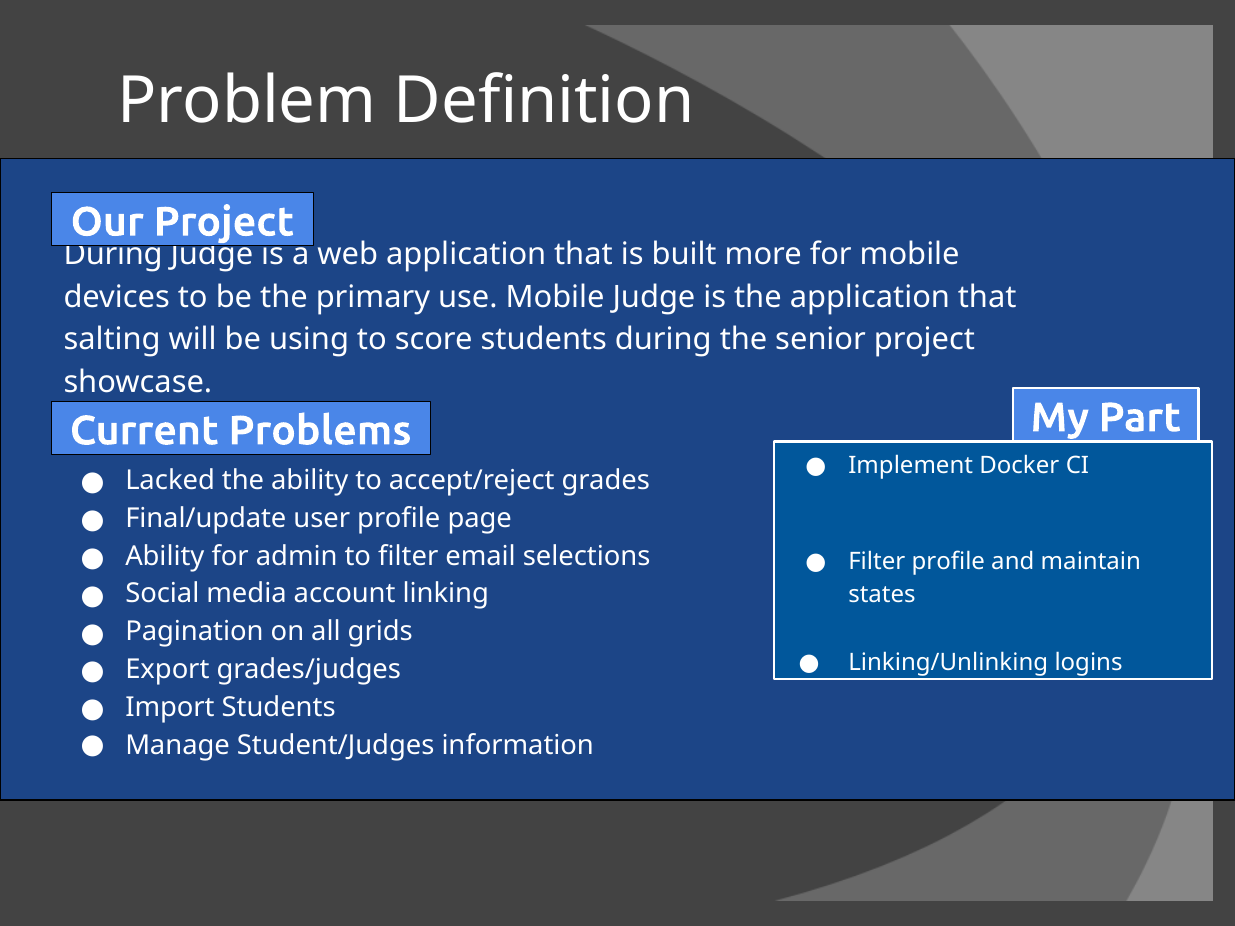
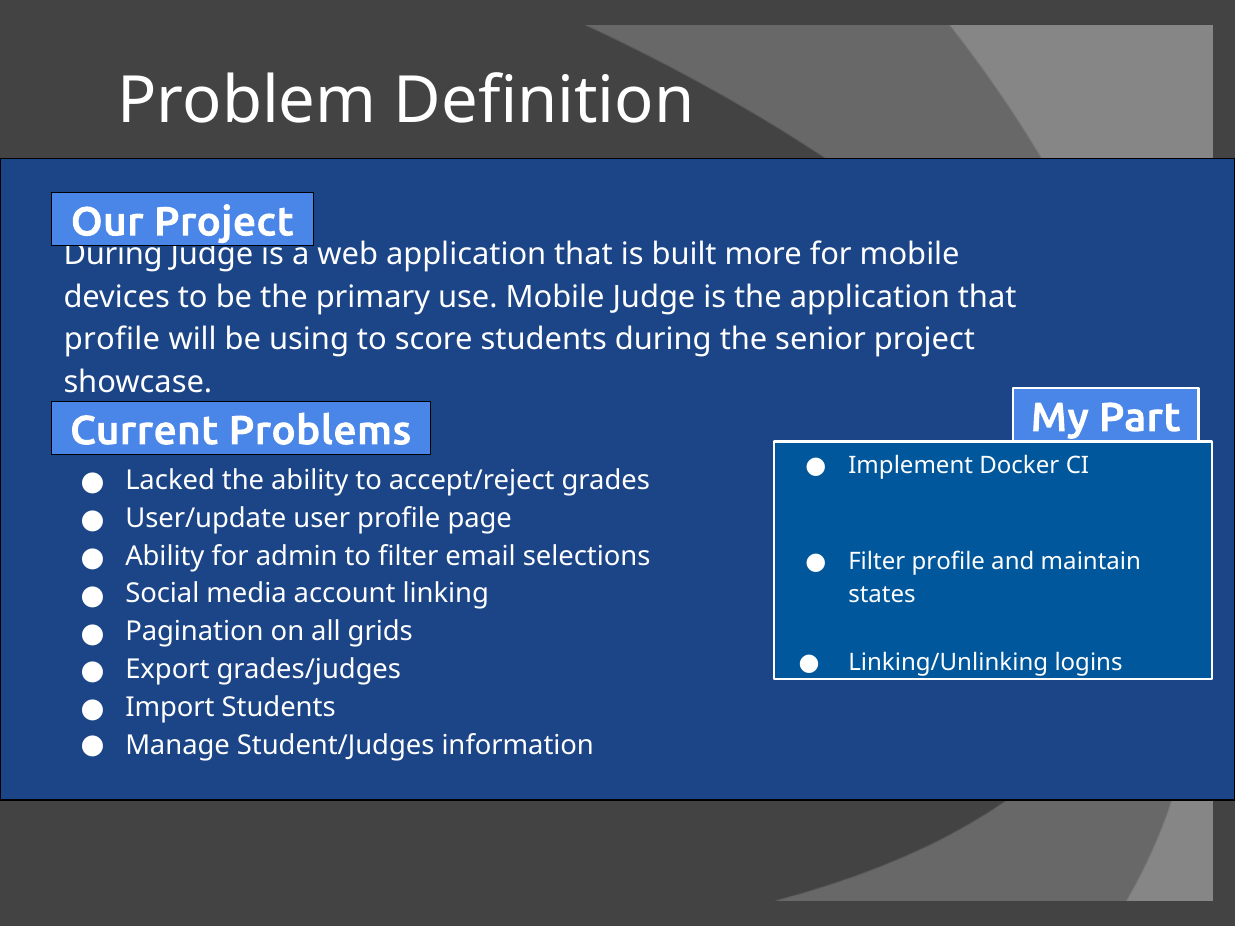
salting: salting -> profile (112, 340)
Final/update: Final/update -> User/update (206, 518)
